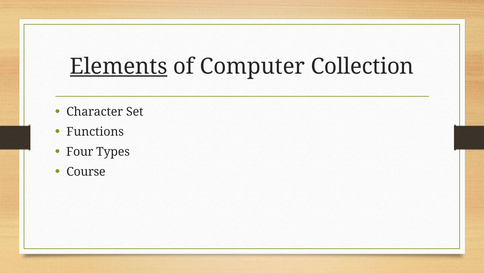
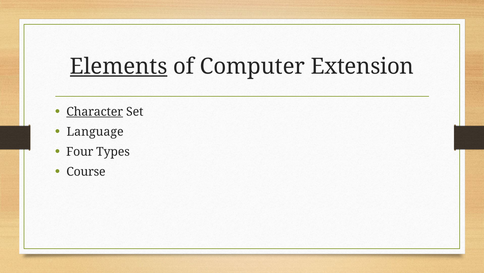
Collection: Collection -> Extension (362, 66)
Character underline: none -> present (95, 111)
Functions: Functions -> Language (95, 131)
